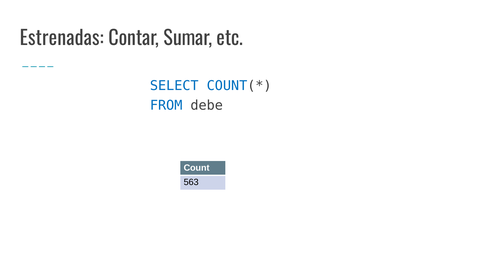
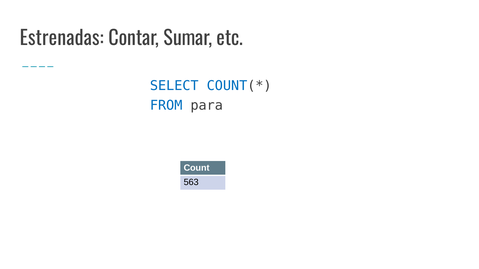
debe: debe -> para (207, 106)
